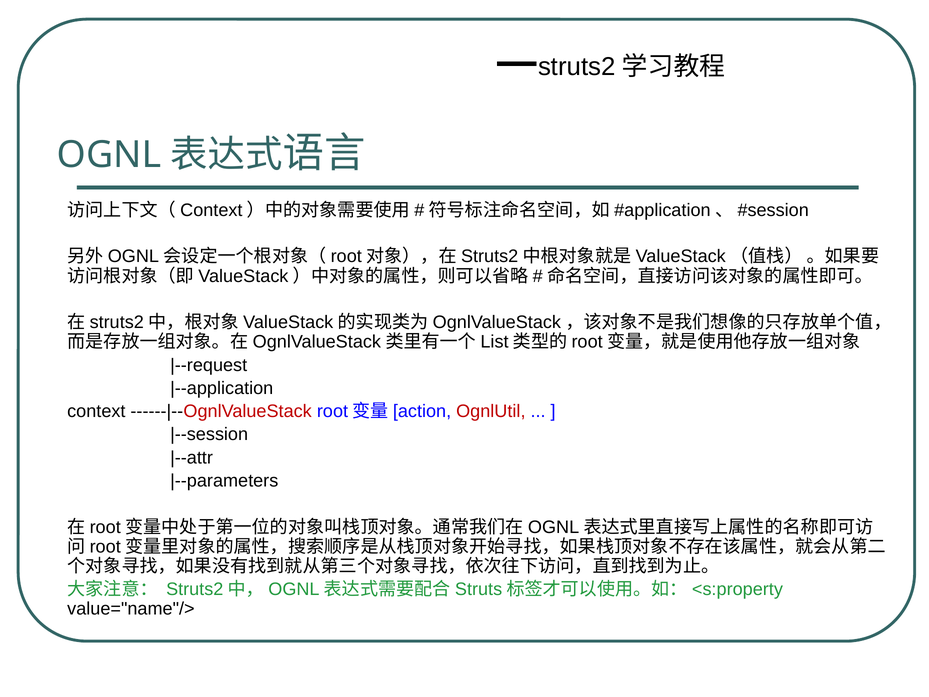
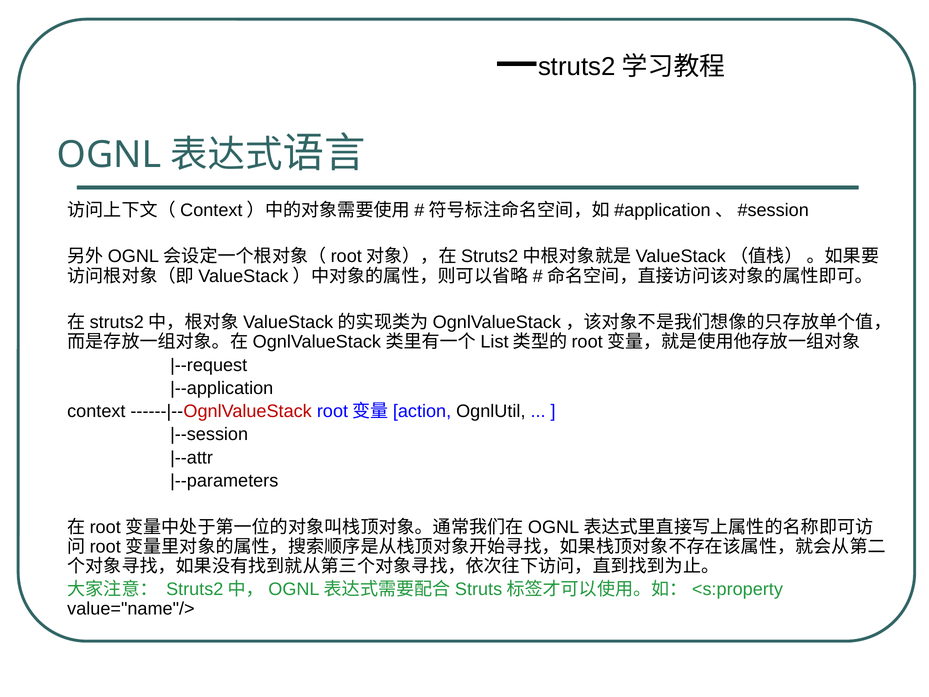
OgnlUtil colour: red -> black (491, 411)
